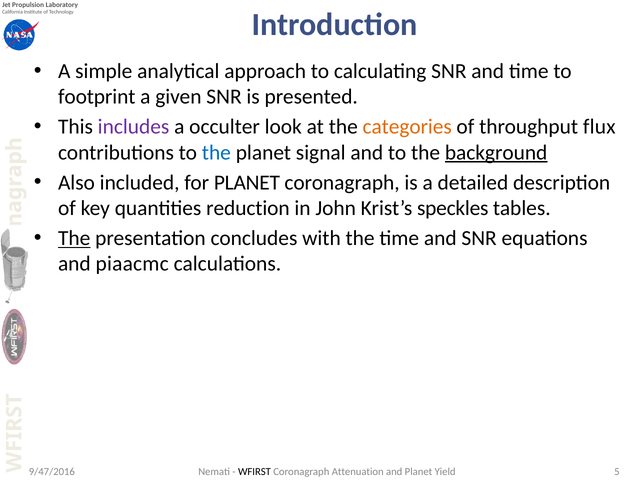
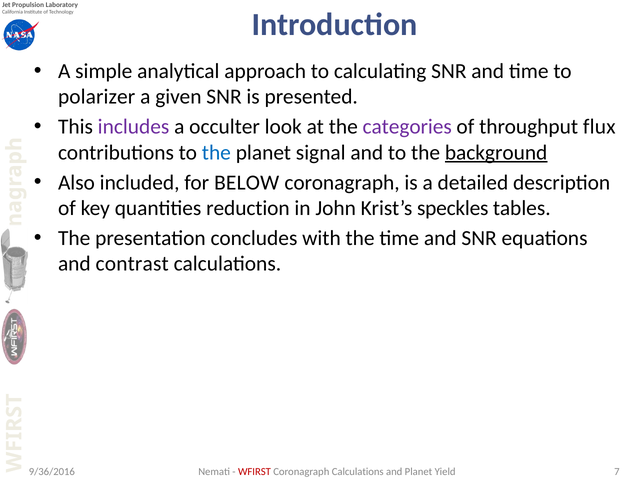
footprint: footprint -> polarizer (97, 97)
categories colour: orange -> purple (407, 127)
for PLANET: PLANET -> BELOW (247, 182)
The underline: present -> none (74, 238)
piaacmc: piaacmc -> contrast (132, 264)
WFIRST colour: black -> red (254, 471)
Coronagraph Attenuation: Attenuation -> Calculations (358, 471)
5: 5 -> 7 (617, 471)
9/47/2016: 9/47/2016 -> 9/36/2016 (52, 471)
